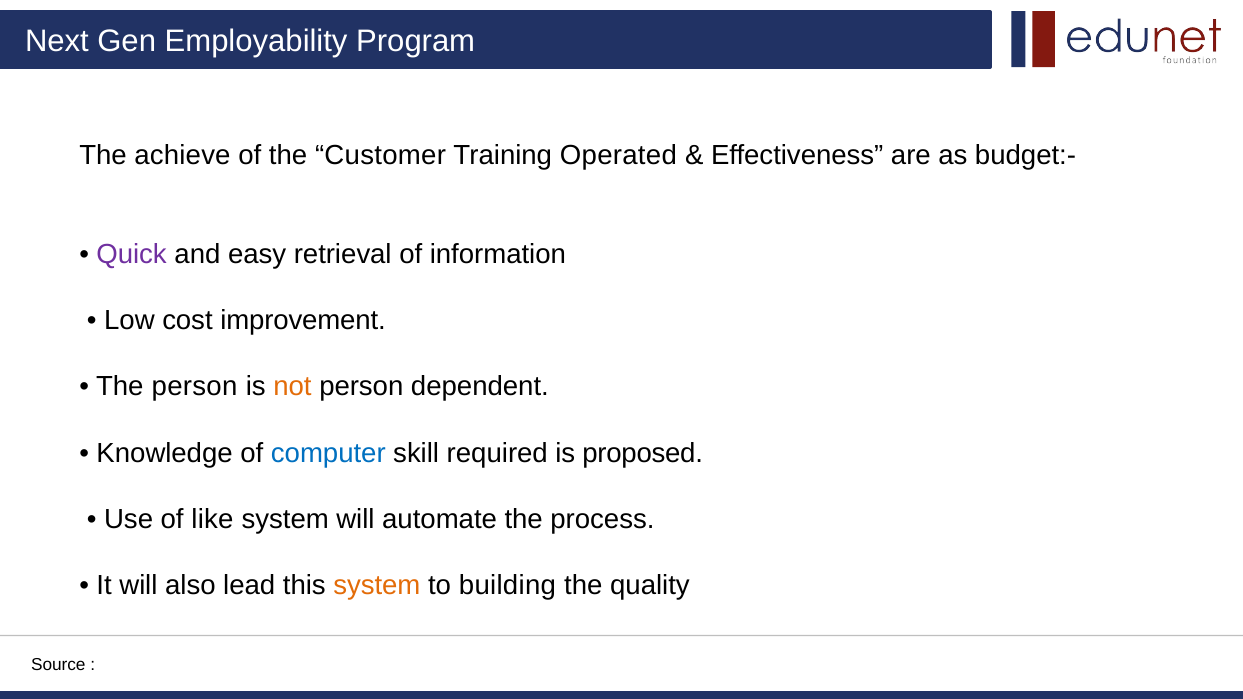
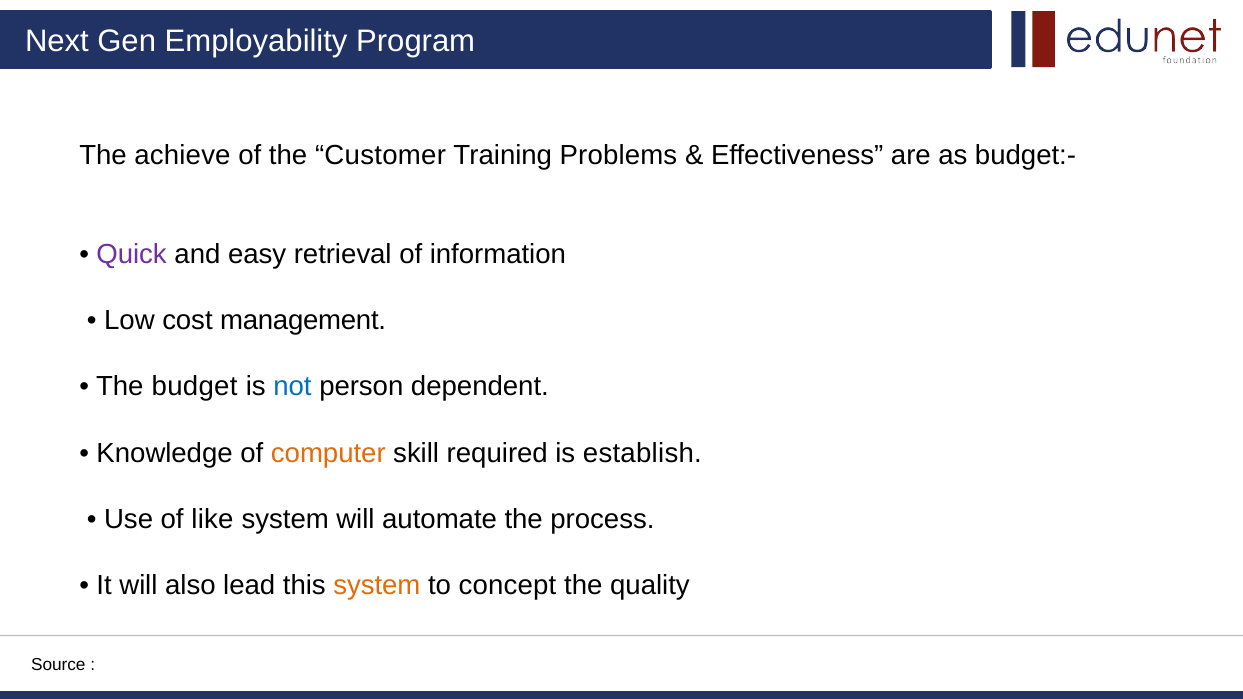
Operated: Operated -> Problems (618, 155)
improvement: improvement -> management (303, 321)
The person: person -> budget (195, 387)
not colour: orange -> blue (292, 387)
computer colour: blue -> orange (328, 453)
proposed: proposed -> establish (642, 453)
building: building -> concept (508, 586)
